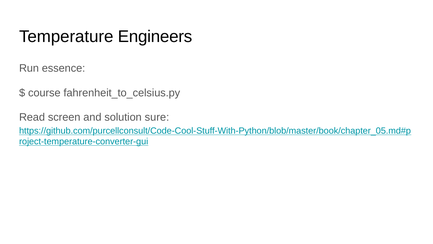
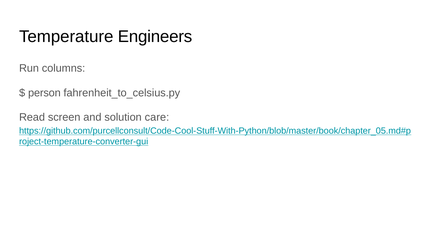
essence: essence -> columns (64, 68)
course: course -> person (44, 93)
sure: sure -> care (157, 117)
